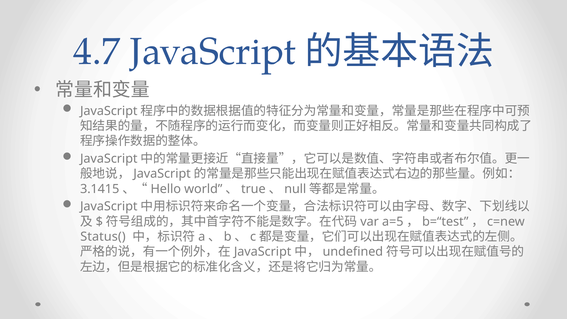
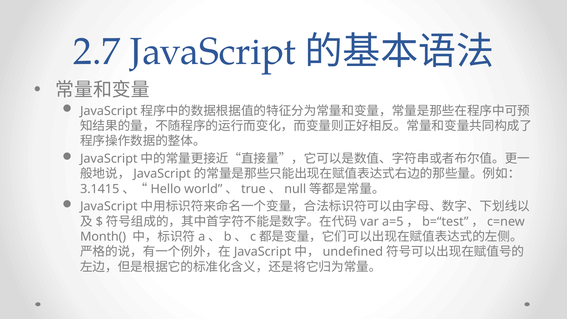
4.7: 4.7 -> 2.7 (97, 52)
Status(: Status( -> Month( (103, 237)
